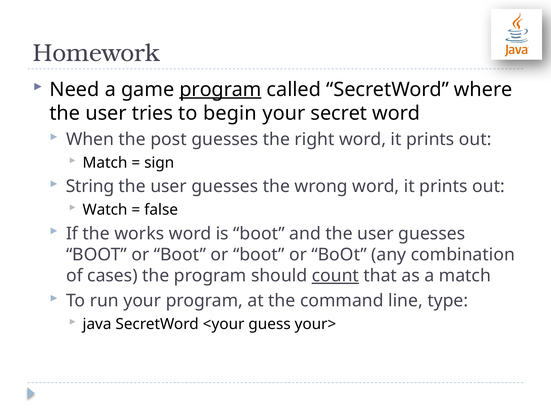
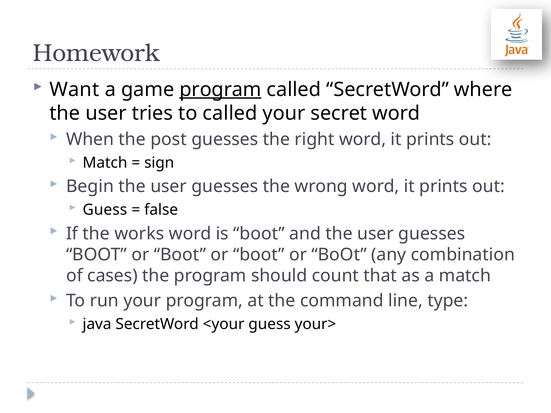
Need: Need -> Want (74, 90)
to begin: begin -> called (230, 113)
String: String -> Begin (90, 187)
Watch: Watch -> Guess (105, 210)
count underline: present -> none (335, 276)
